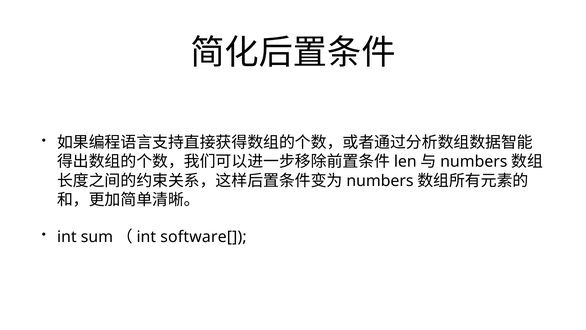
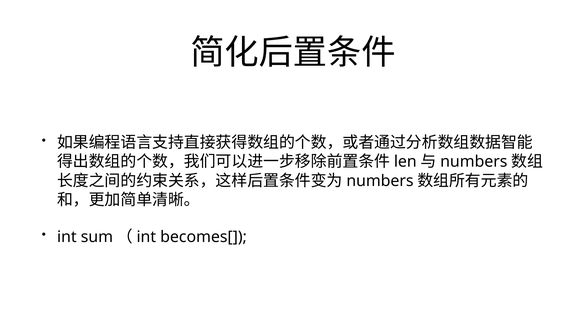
software[: software[ -> becomes[ (204, 237)
